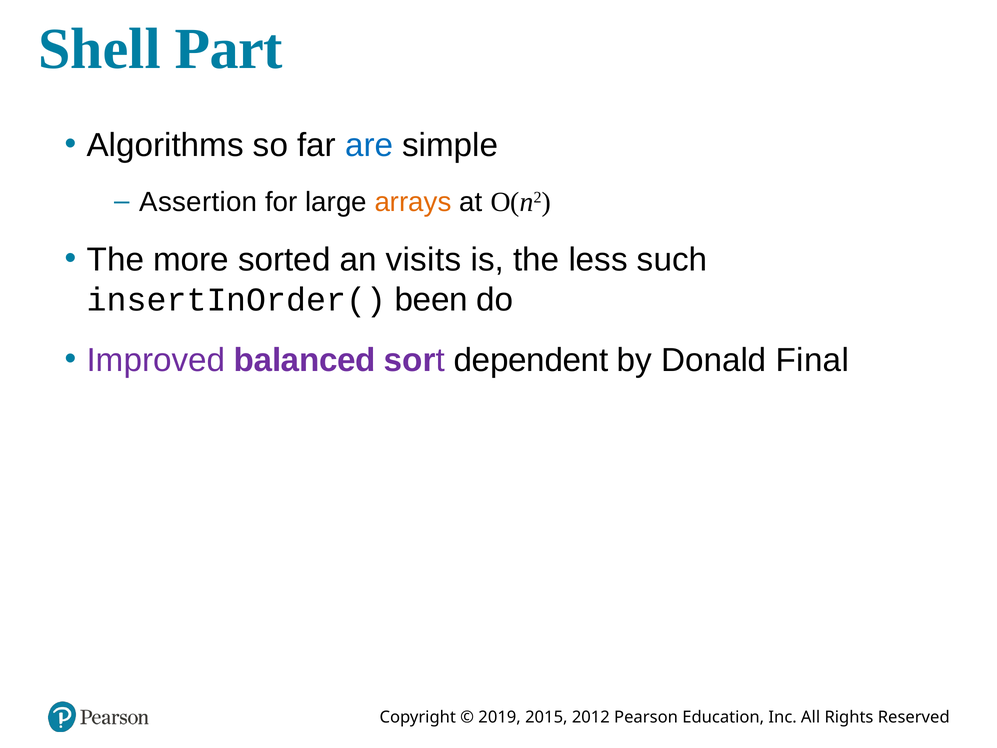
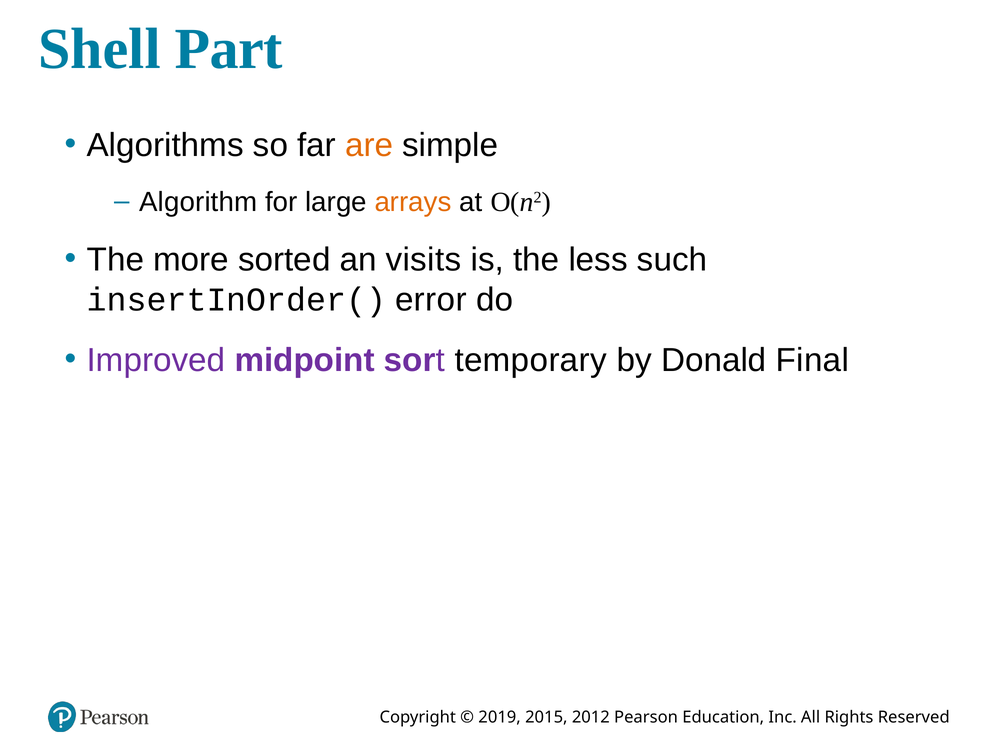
are colour: blue -> orange (369, 145)
Assertion: Assertion -> Algorithm (198, 202)
been: been -> error (431, 300)
balanced: balanced -> midpoint (305, 360)
dependent: dependent -> temporary (531, 360)
